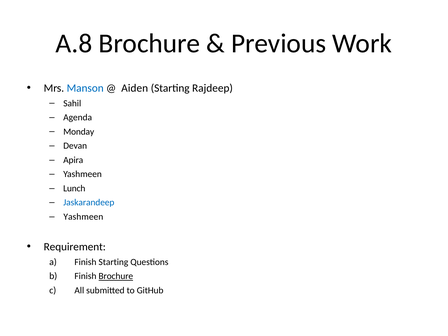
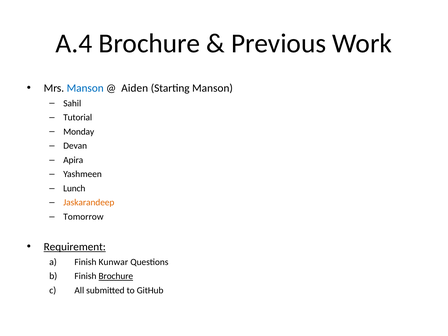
A.8: A.8 -> A.4 (74, 43)
Starting Rajdeep: Rajdeep -> Manson (212, 88)
Agenda: Agenda -> Tutorial (78, 117)
Jaskarandeep colour: blue -> orange (89, 203)
Yashmeen: Yashmeen -> Tomorrow (83, 217)
Requirement underline: none -> present (75, 247)
Finish Starting: Starting -> Kunwar (113, 262)
